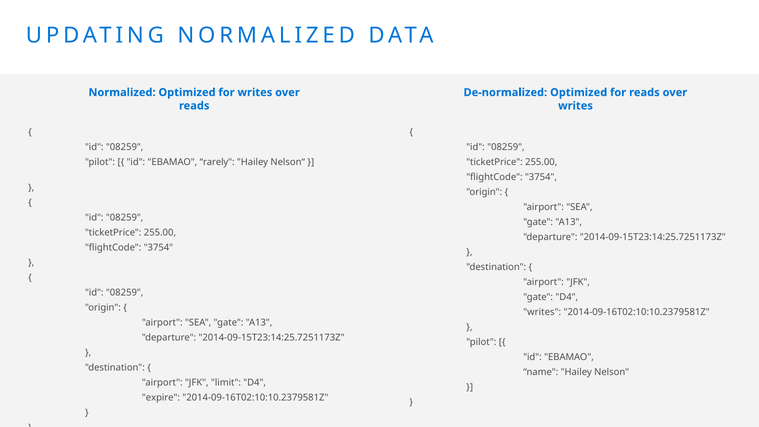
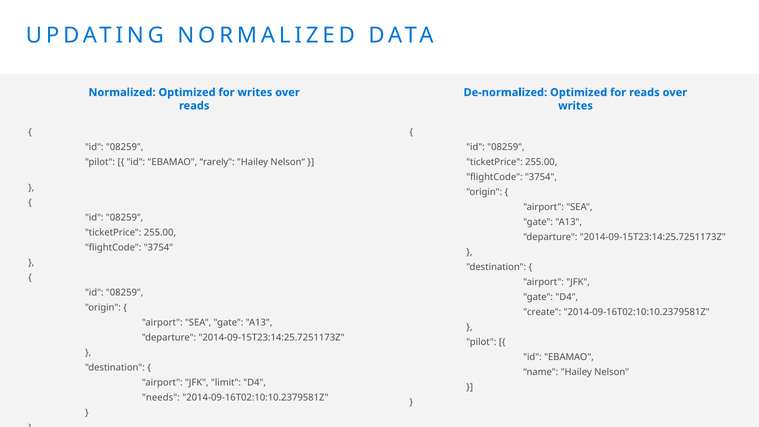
writes: writes -> create (542, 312)
expire: expire -> needs (161, 397)
